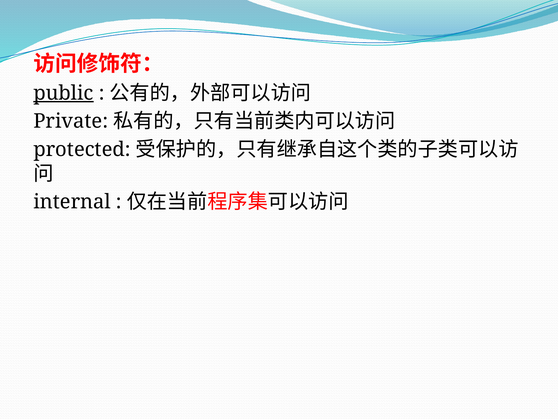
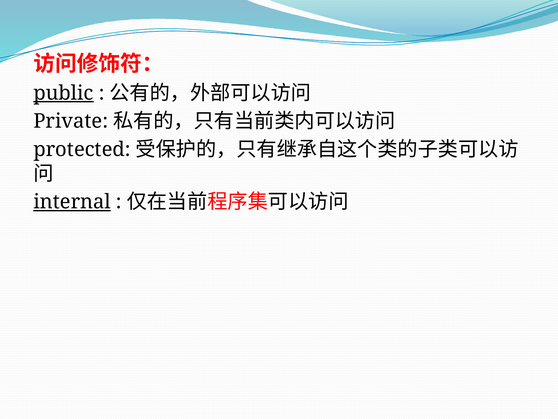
internal underline: none -> present (72, 202)
